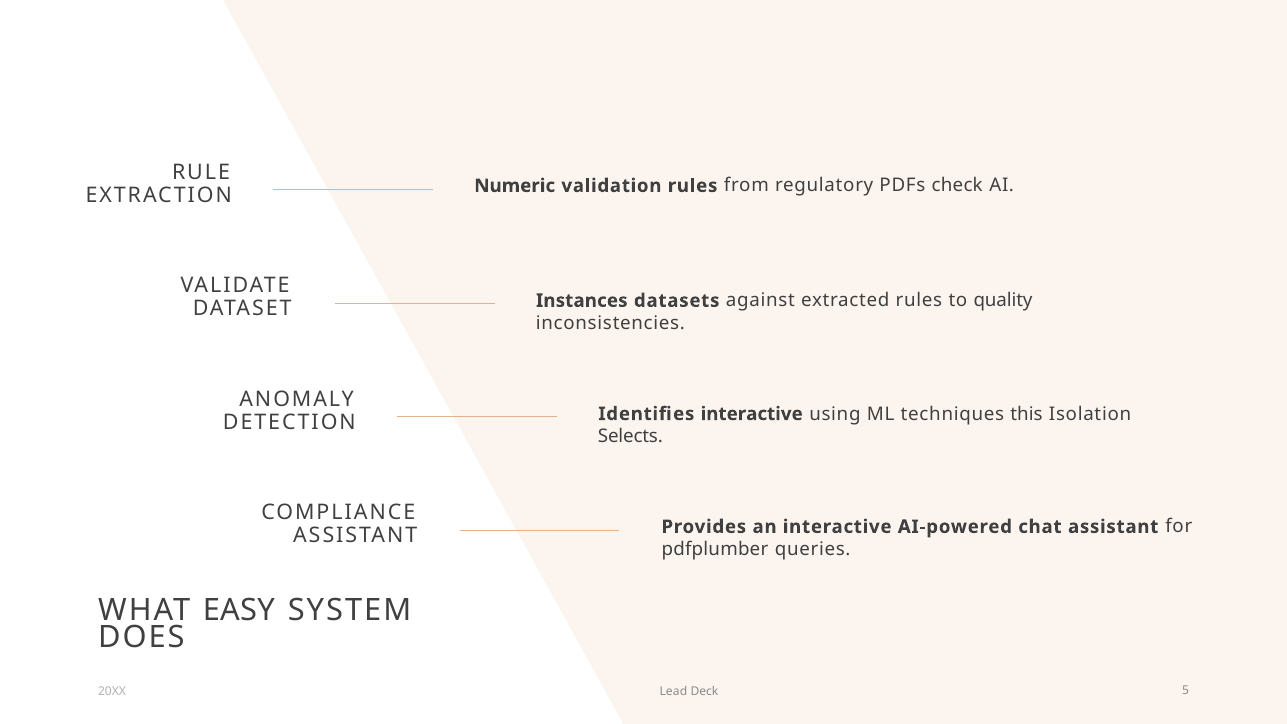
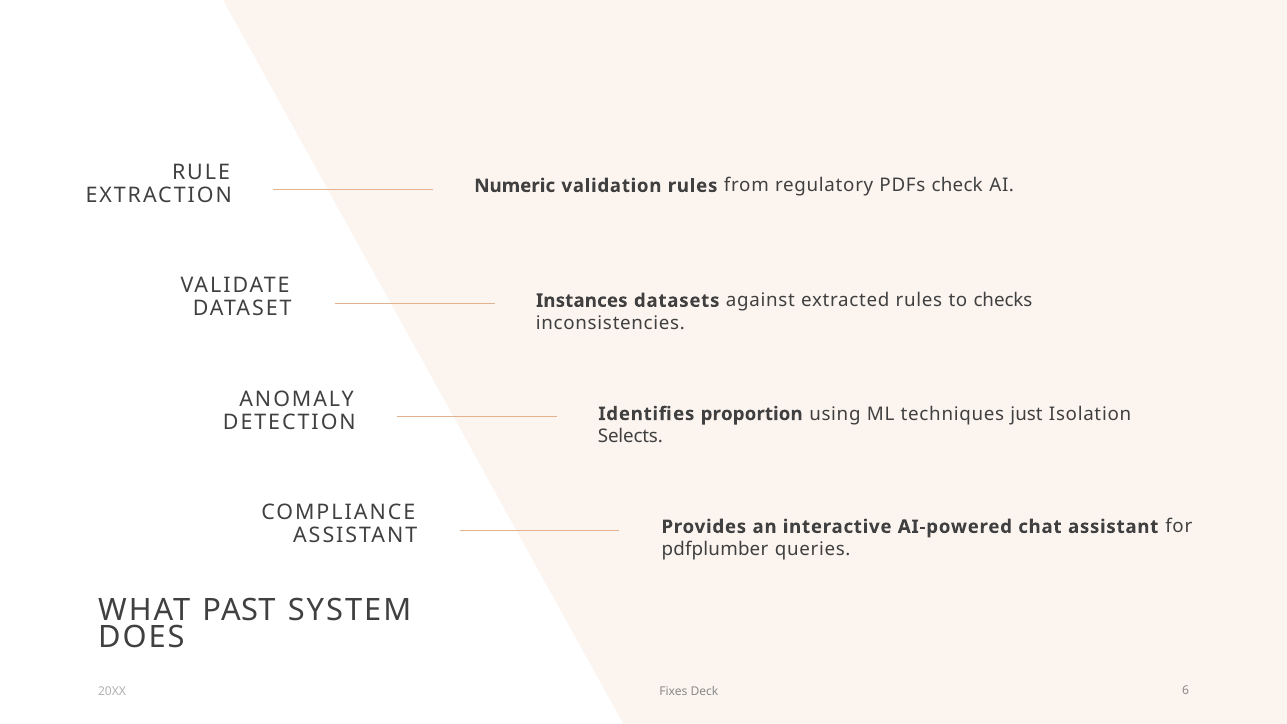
quality: quality -> checks (1003, 301)
Identifies interactive: interactive -> proportion (752, 414)
this: this -> just (1027, 414)
EASY: EASY -> PAST (239, 611)
Lead: Lead -> Fixes (673, 691)
5: 5 -> 6 (1186, 690)
